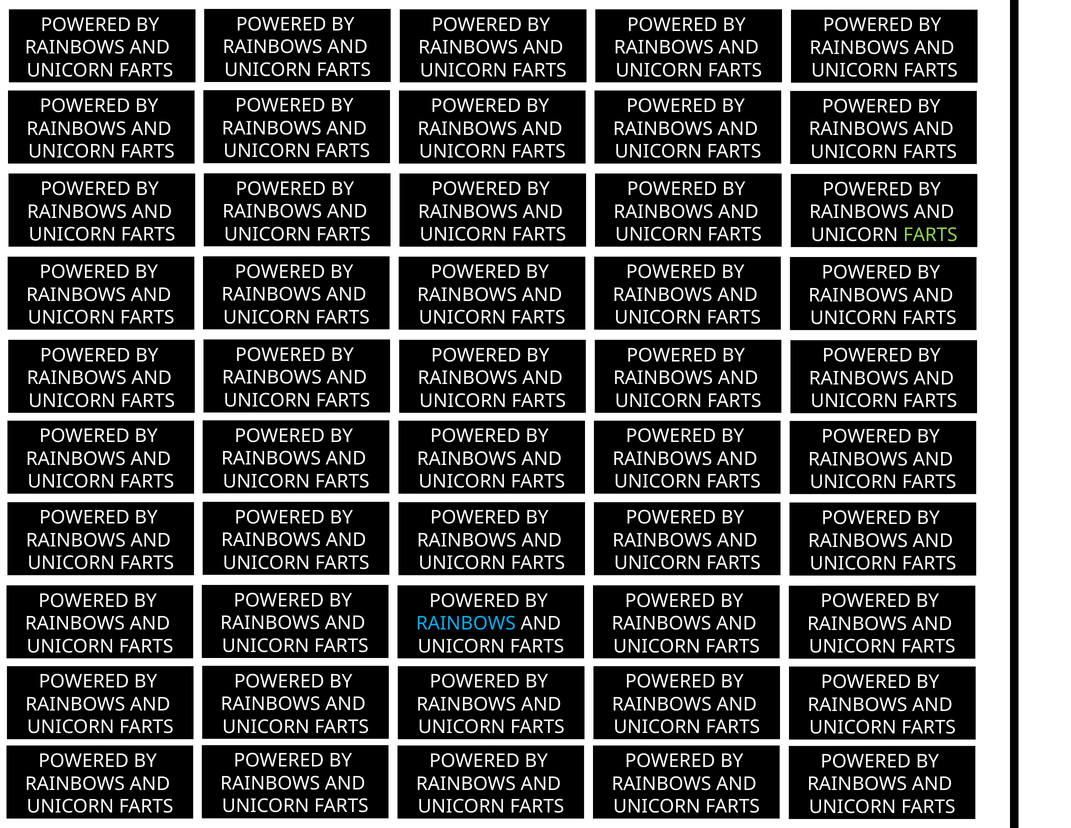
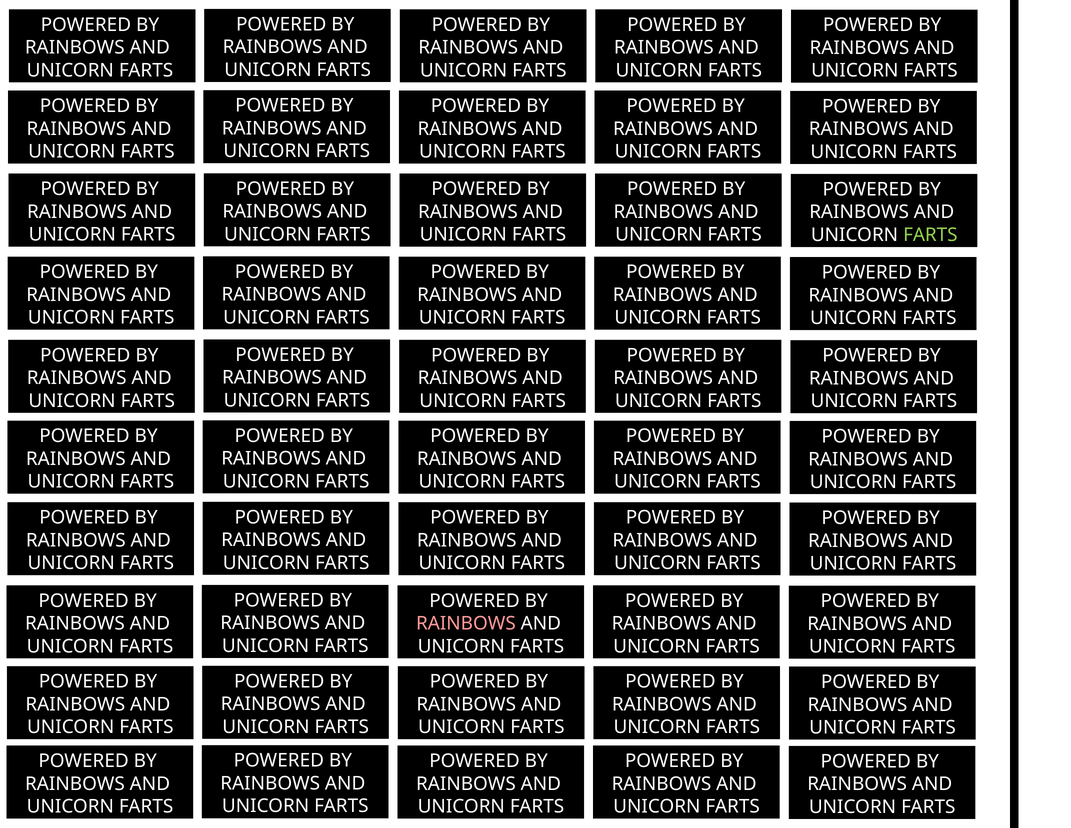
RAINBOWS colour: light blue -> pink (466, 623)
